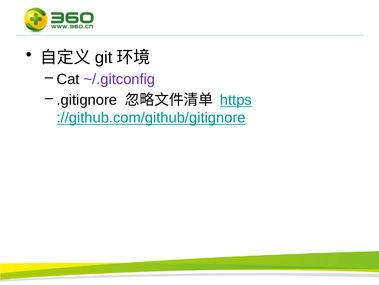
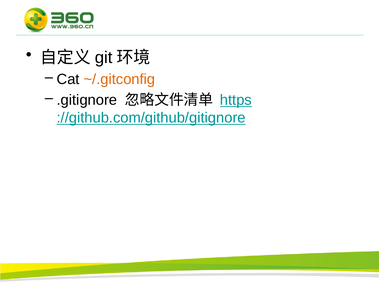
~/.gitconfig colour: purple -> orange (119, 79)
